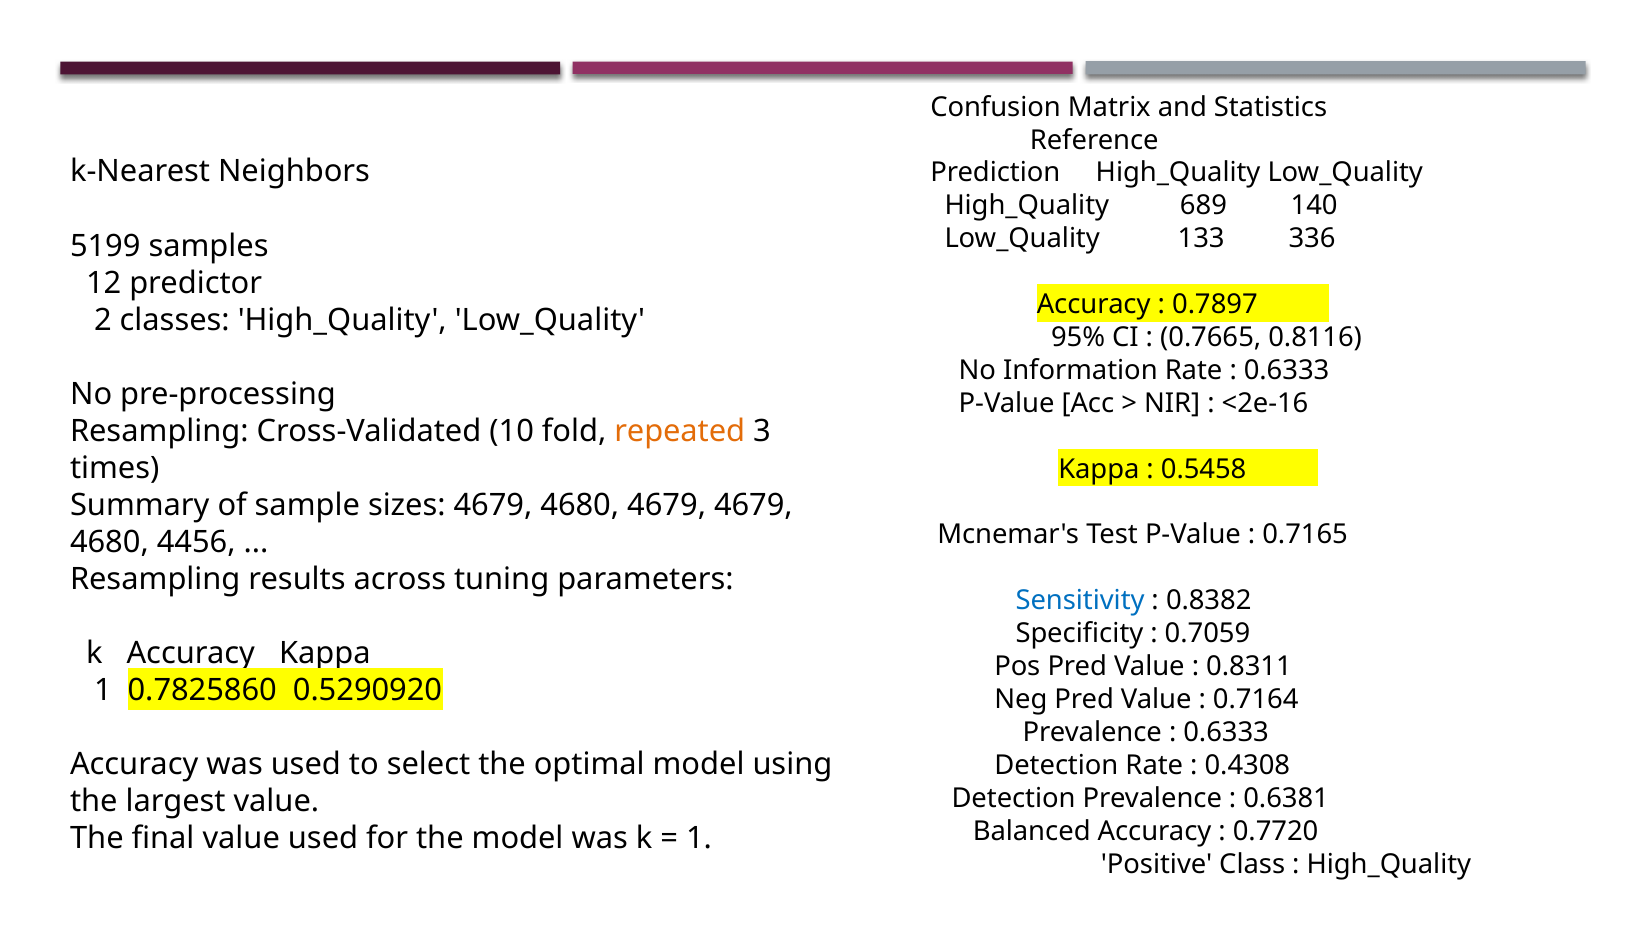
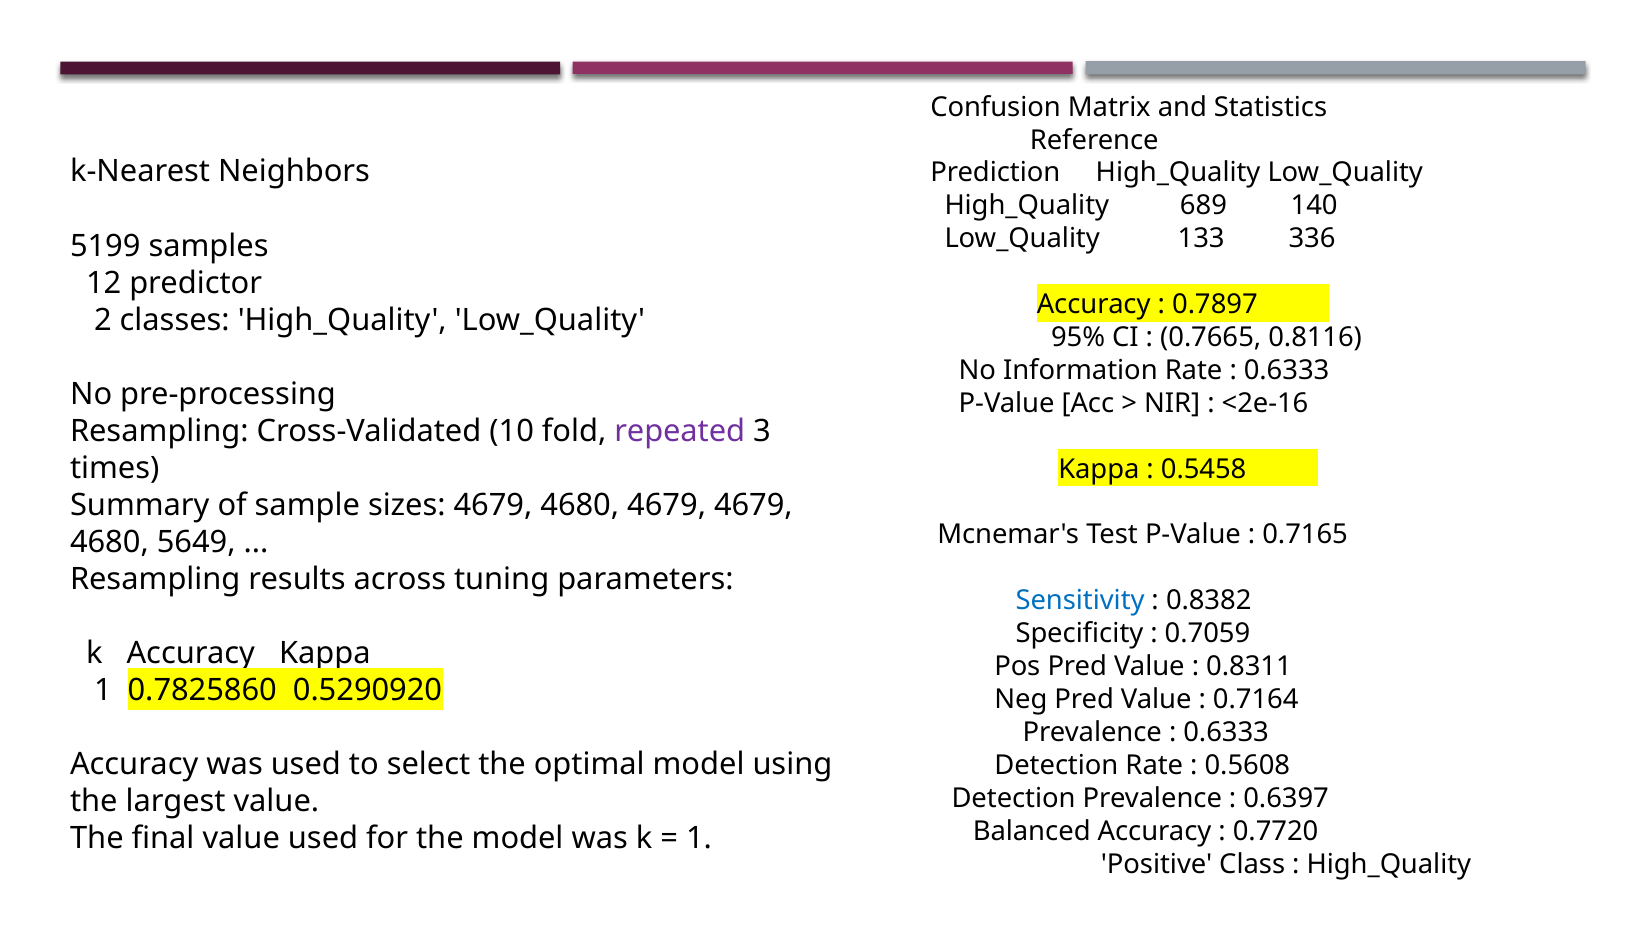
repeated colour: orange -> purple (680, 431)
4456: 4456 -> 5649 (196, 542)
0.4308: 0.4308 -> 0.5608 (1247, 765)
0.6381: 0.6381 -> 0.6397 (1286, 798)
